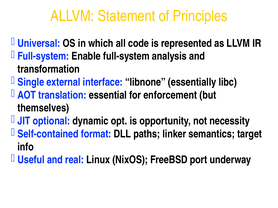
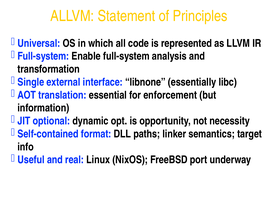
themselves: themselves -> information (43, 108)
